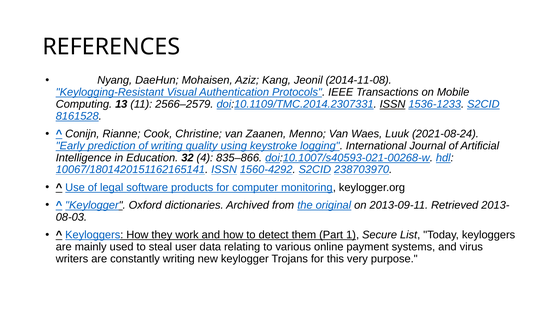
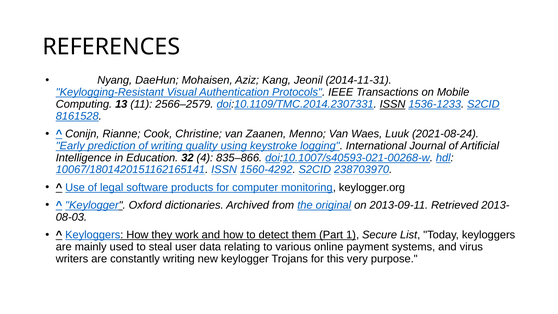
2014-11-08: 2014-11-08 -> 2014-11-31 (359, 80)
